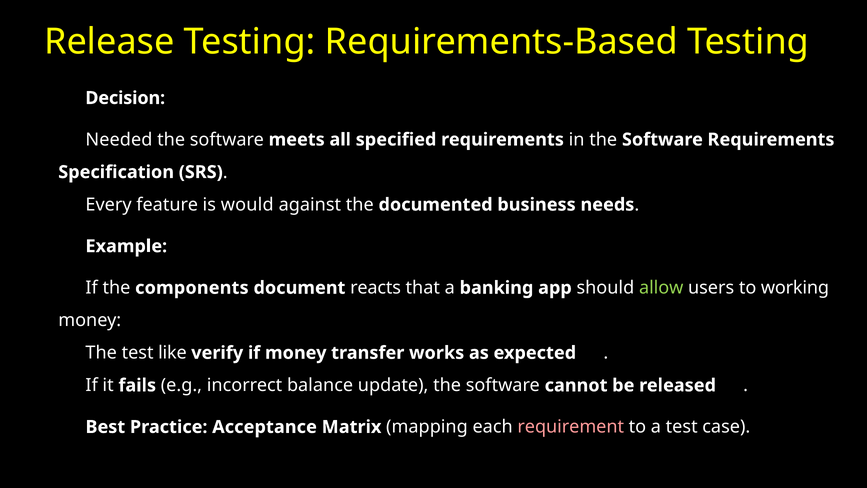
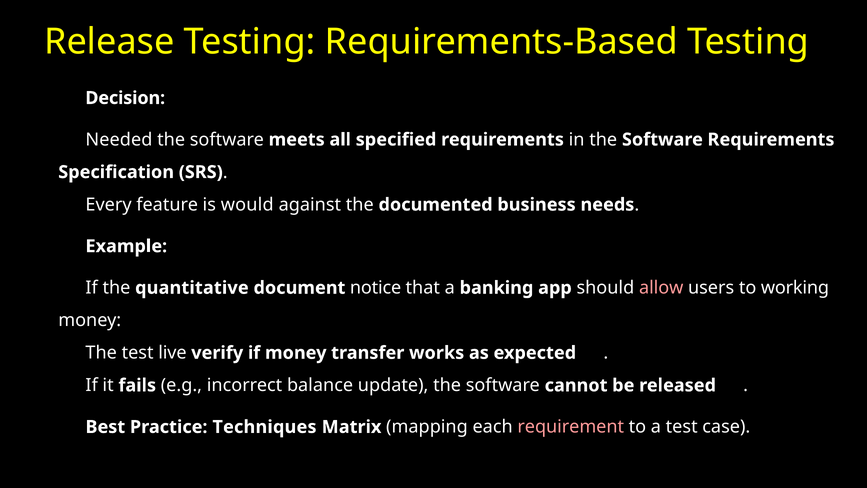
components: components -> quantitative (192, 288)
reacts: reacts -> notice (376, 288)
allow colour: light green -> pink (661, 288)
like: like -> live (172, 353)
Acceptance: Acceptance -> Techniques (264, 427)
